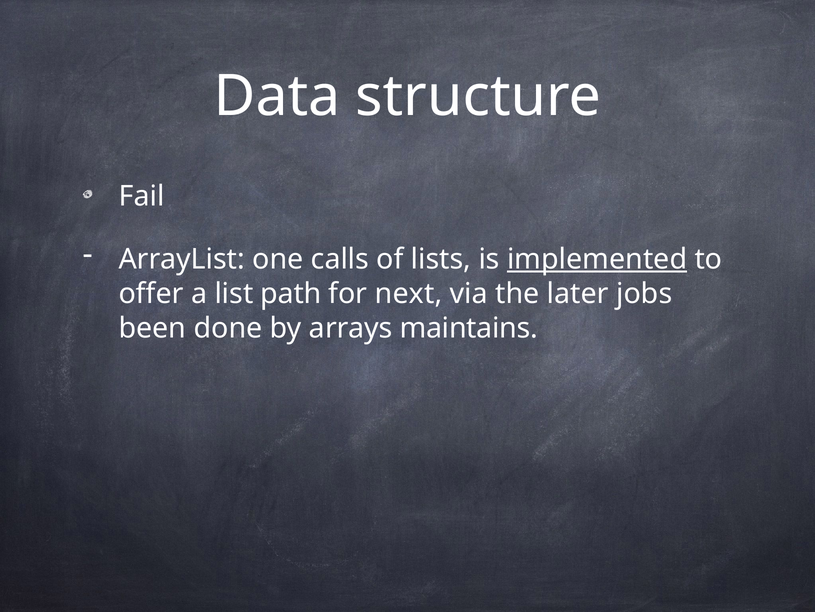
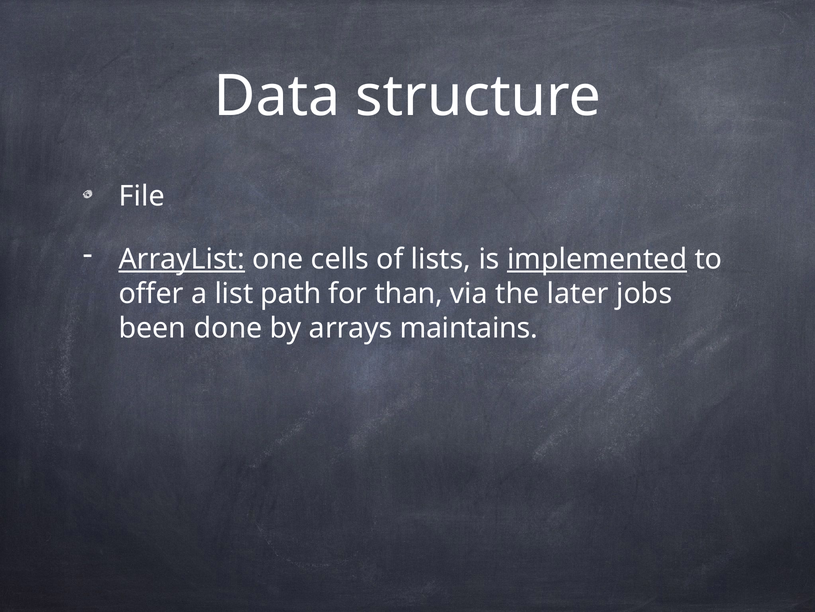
Fail: Fail -> File (142, 196)
ArrayList underline: none -> present (182, 259)
calls: calls -> cells (340, 259)
next: next -> than (409, 293)
